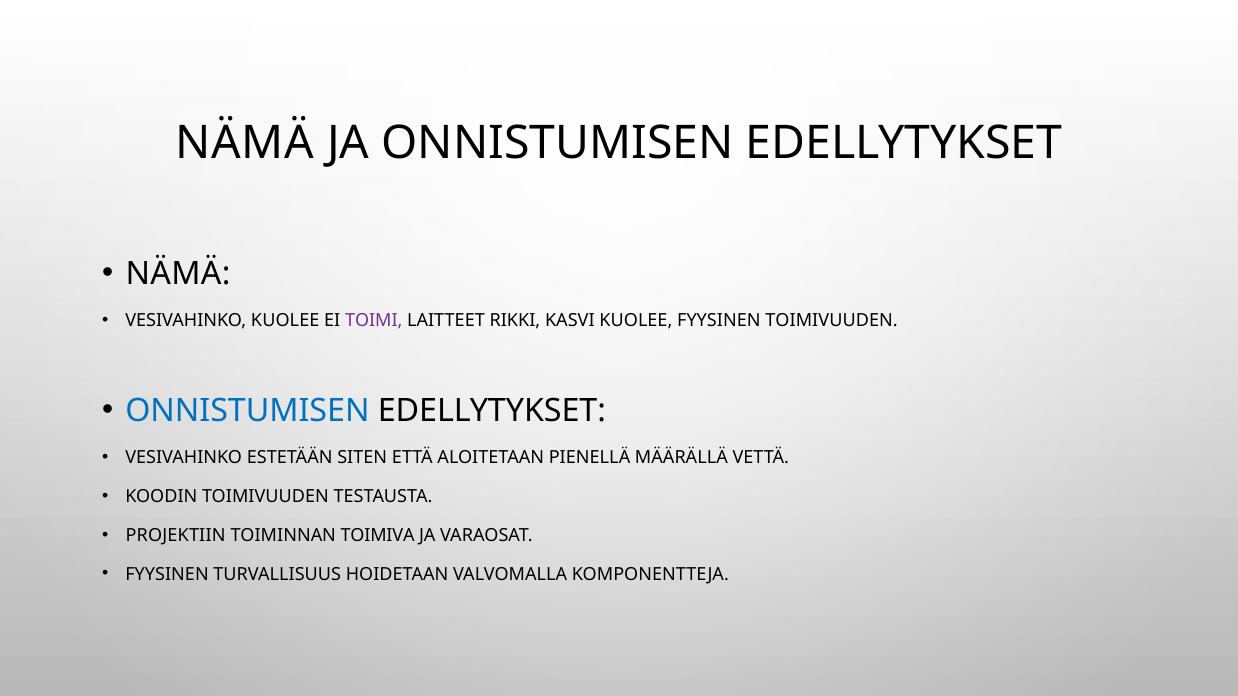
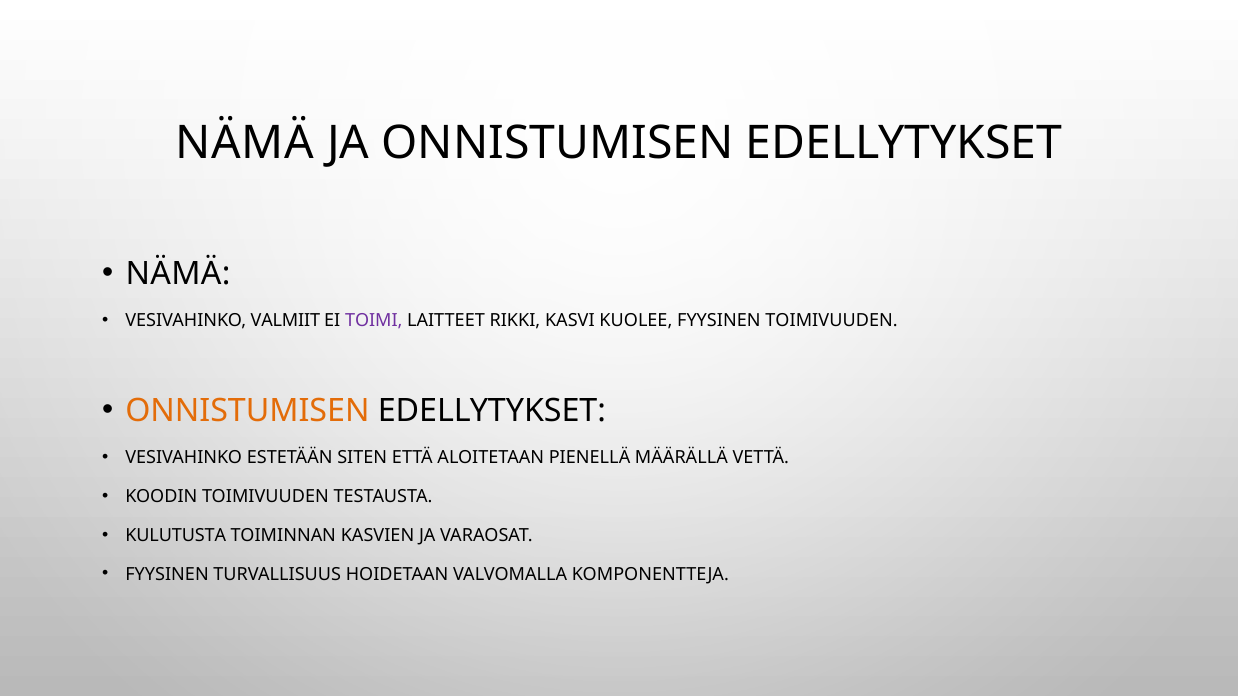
VESIVAHINKO KUOLEE: KUOLEE -> VALMIIT (285, 321)
ONNISTUMISEN colour: blue -> orange (247, 411)
PROJEKTIIN: PROJEKTIIN -> KULUTUSTA (176, 536)
TOIMIVA: TOIMIVA -> KASVIEN (377, 536)
